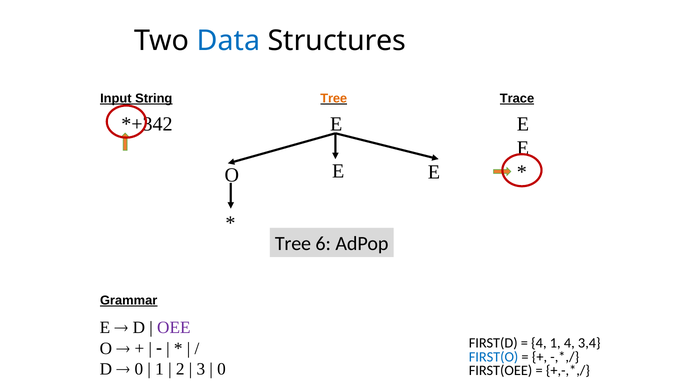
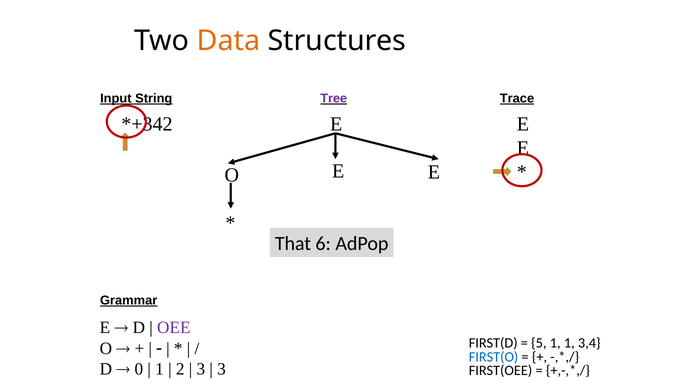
Data colour: blue -> orange (228, 41)
Tree colour: orange -> purple (334, 98)
Tree: Tree -> That (293, 244)
4: 4 -> 5 (539, 343)
1 4: 4 -> 1 (569, 343)
0: 0 -> 3 (221, 369)
